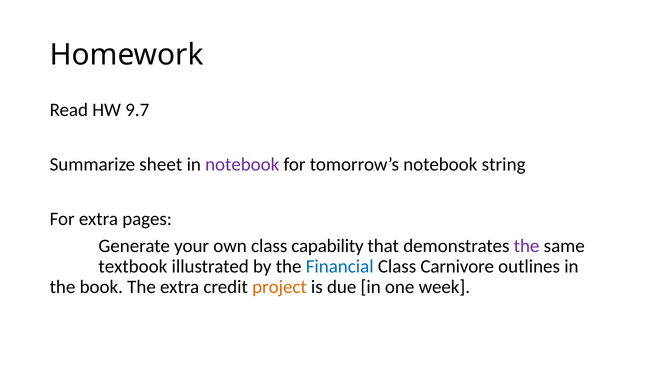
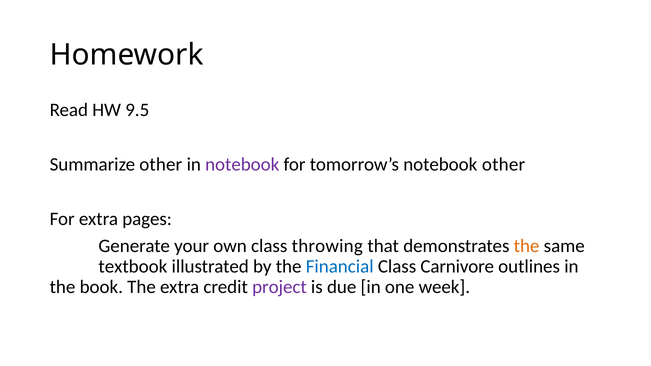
9.7: 9.7 -> 9.5 (137, 110)
Summarize sheet: sheet -> other (161, 165)
notebook string: string -> other (504, 165)
capability: capability -> throwing (327, 246)
the colour: purple -> orange (527, 246)
project colour: orange -> purple (279, 287)
